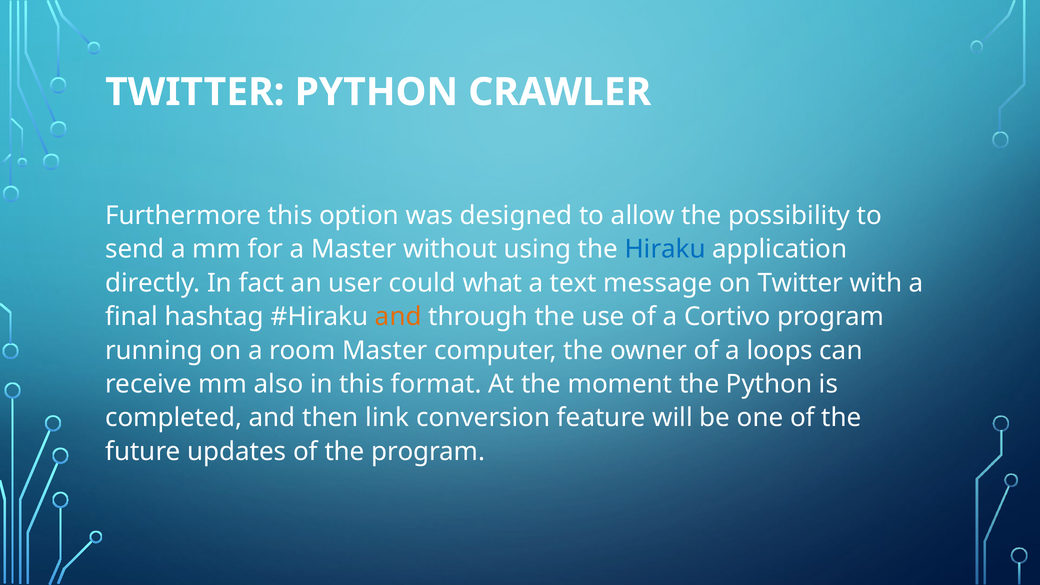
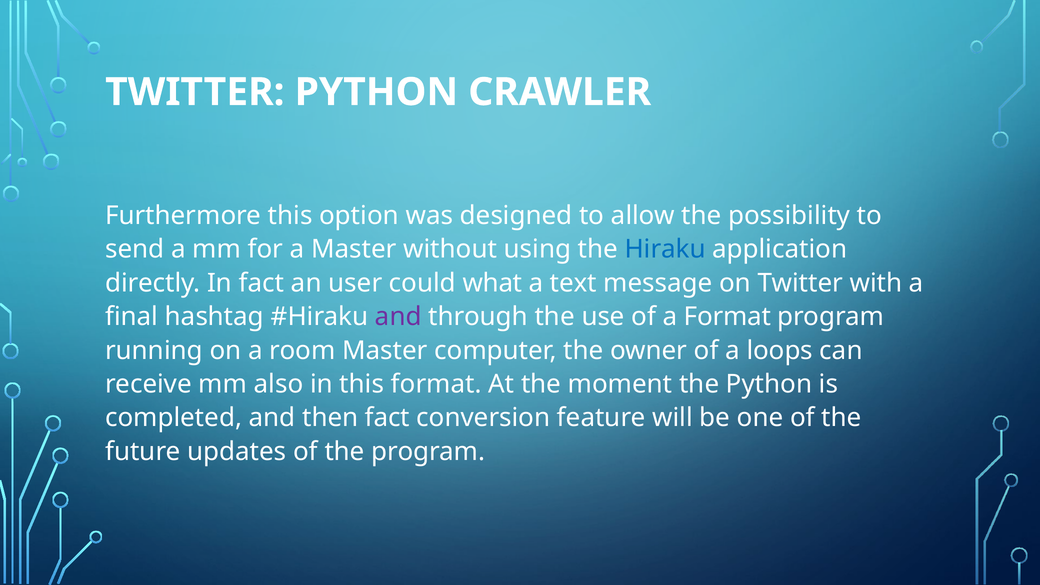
and colour: orange -> purple (398, 317)
a Cortivo: Cortivo -> Format (727, 317)
then link: link -> fact (387, 418)
